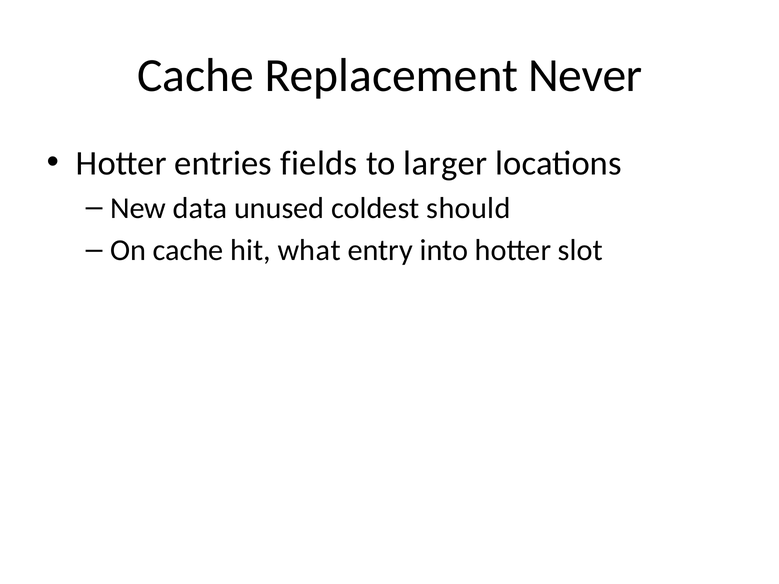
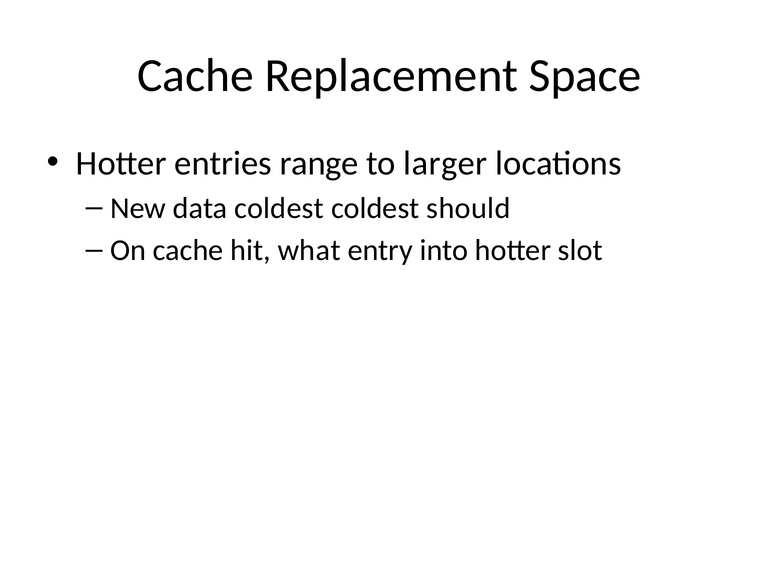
Never: Never -> Space (585, 75)
fields: fields -> range (319, 163)
data unused: unused -> coldest (279, 208)
